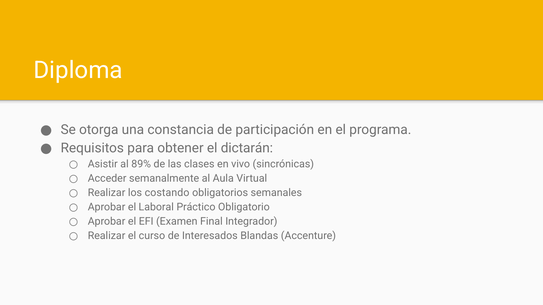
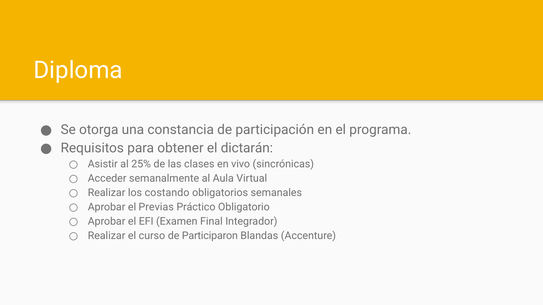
89%: 89% -> 25% (141, 164)
Laboral: Laboral -> Previas (156, 207)
Interesados: Interesados -> Participaron (210, 236)
